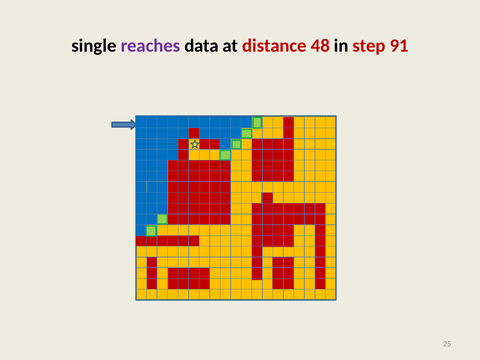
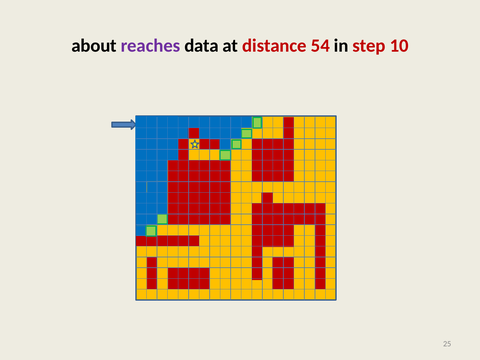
single: single -> about (94, 46)
48: 48 -> 54 (320, 46)
91: 91 -> 10 (399, 46)
